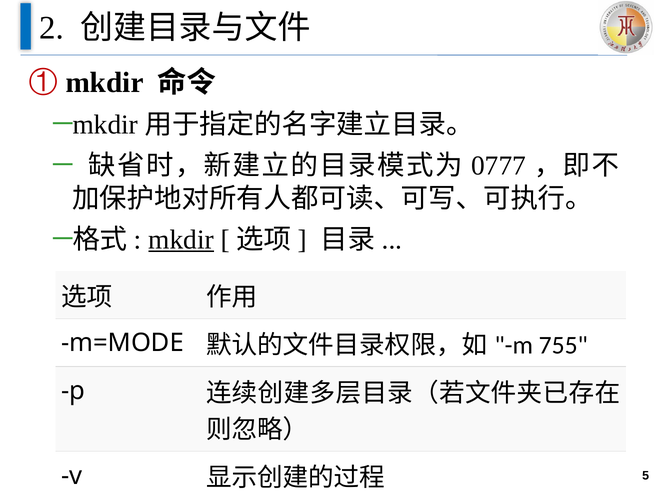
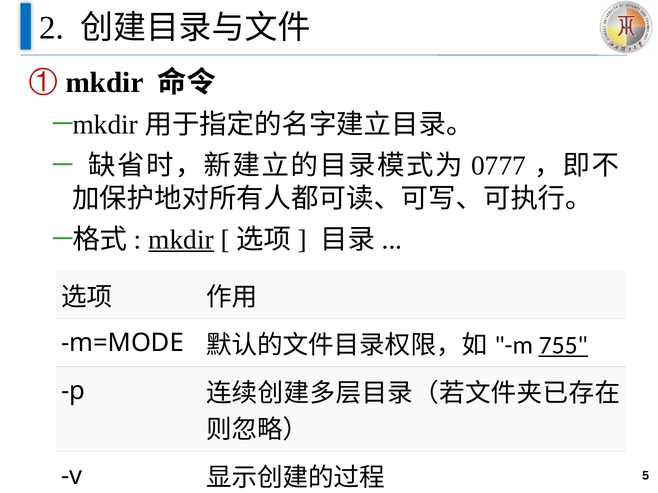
755 underline: none -> present (563, 346)
